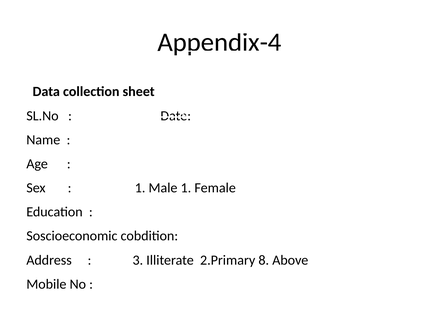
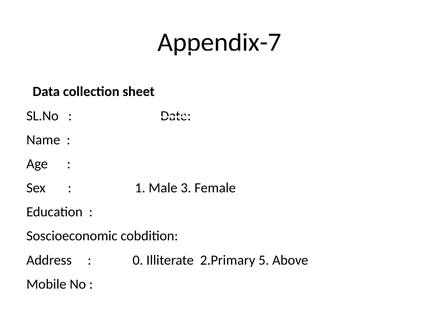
Appendix-4: Appendix-4 -> Appendix-7 (219, 42)
Male 1: 1 -> 3 (186, 188)
3: 3 -> 0 (138, 260)
8: 8 -> 5 (264, 260)
